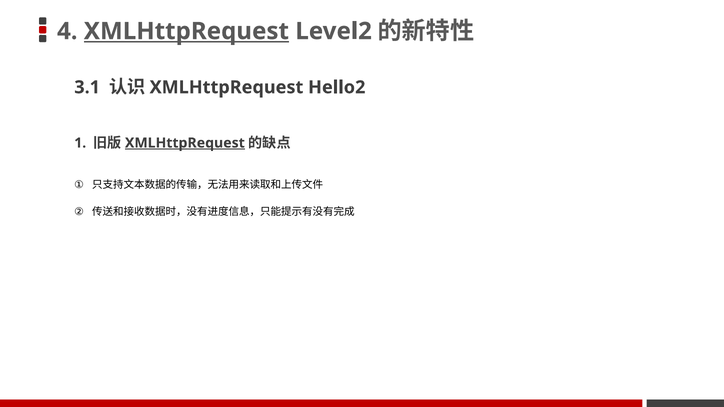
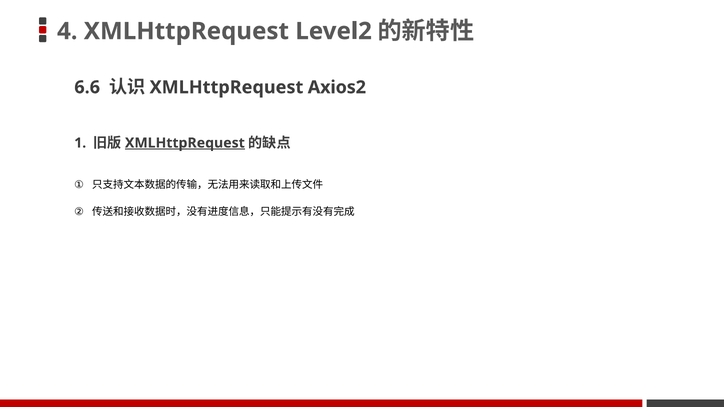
XMLHttpRequest underline: present -> none (186, 31)
3.1: 3.1 -> 6.6 (87, 87)
Hello2: Hello2 -> Axios2 (337, 87)
